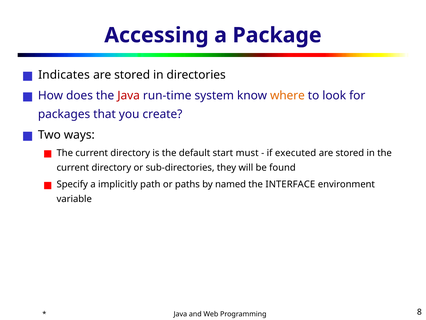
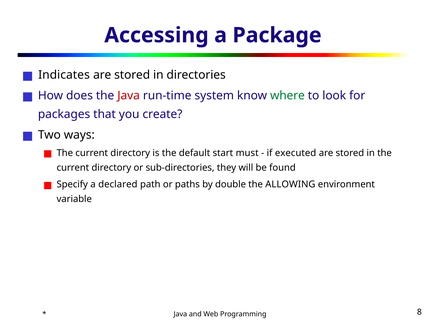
where colour: orange -> green (287, 95)
implicitly: implicitly -> declared (118, 184)
named: named -> double (231, 184)
INTERFACE: INTERFACE -> ALLOWING (290, 184)
